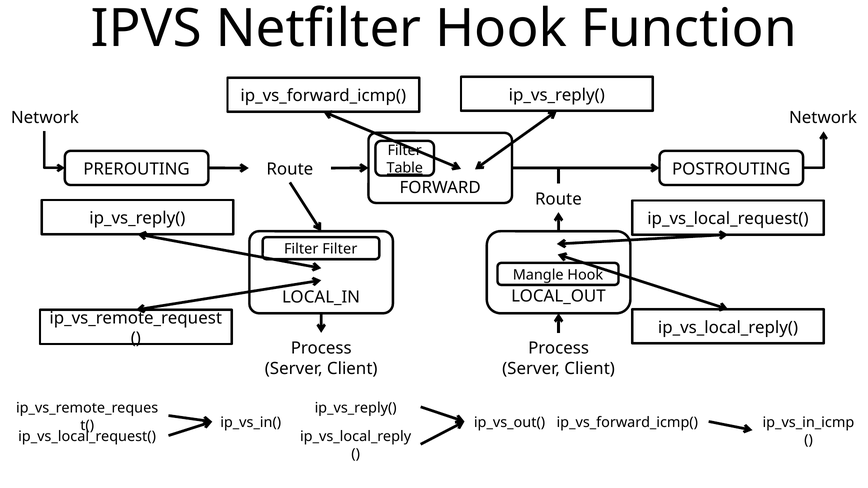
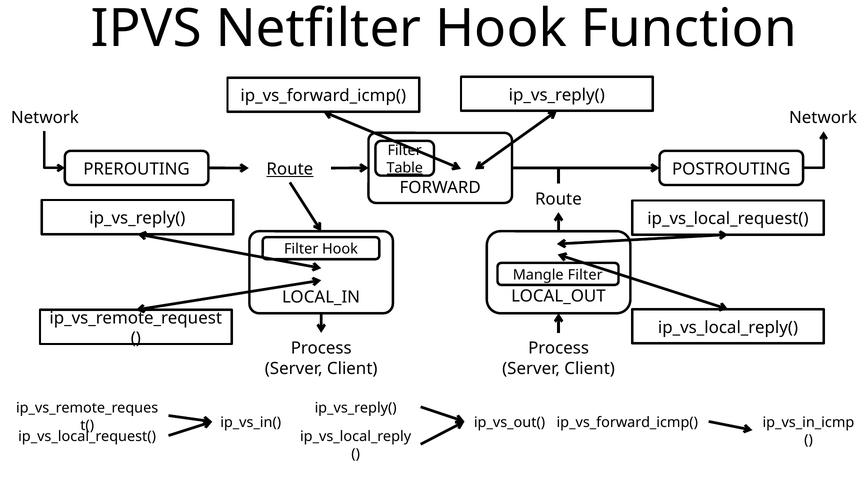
Route underline: none -> present (290, 169)
Filter Filter: Filter -> Hook (340, 249)
Mangle Hook: Hook -> Filter (585, 275)
